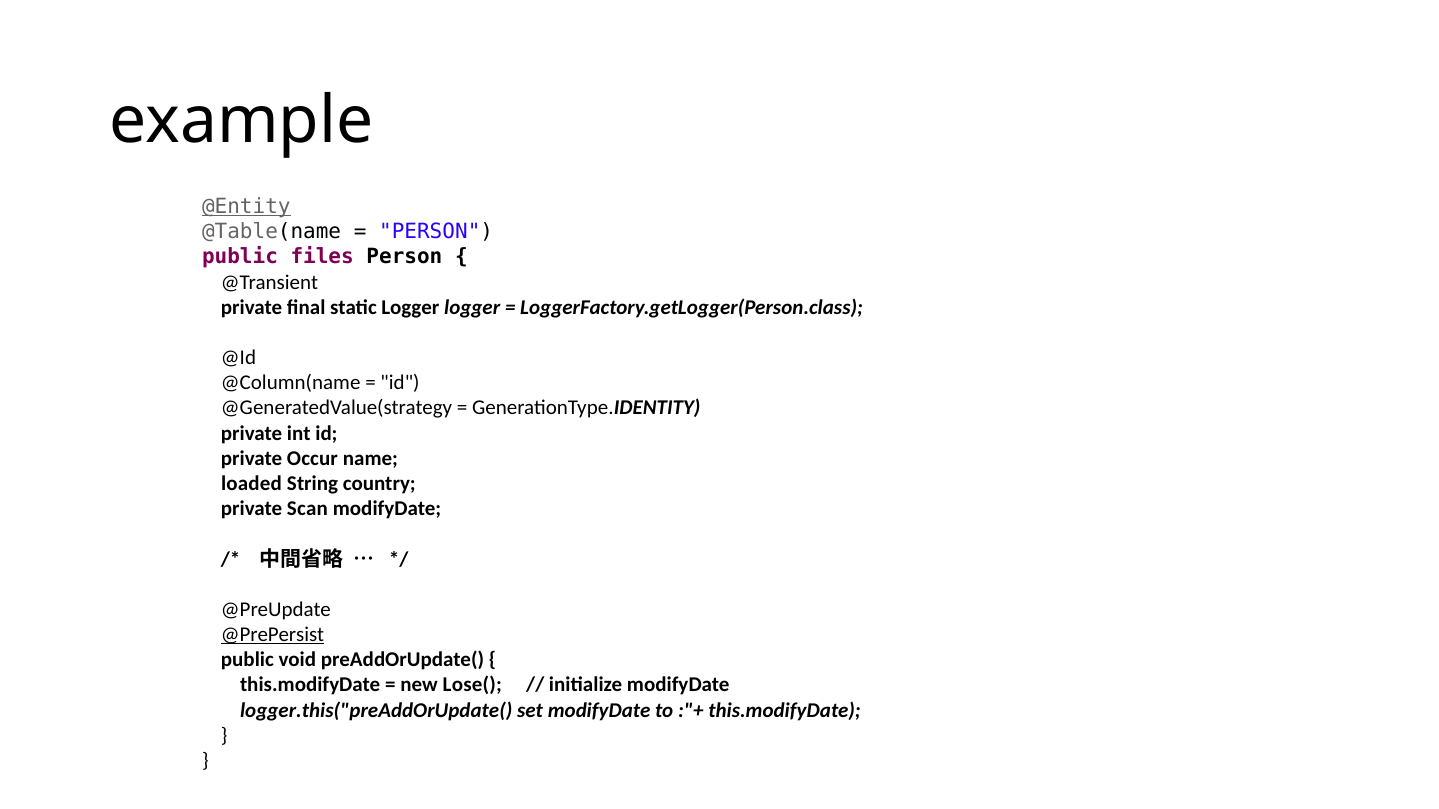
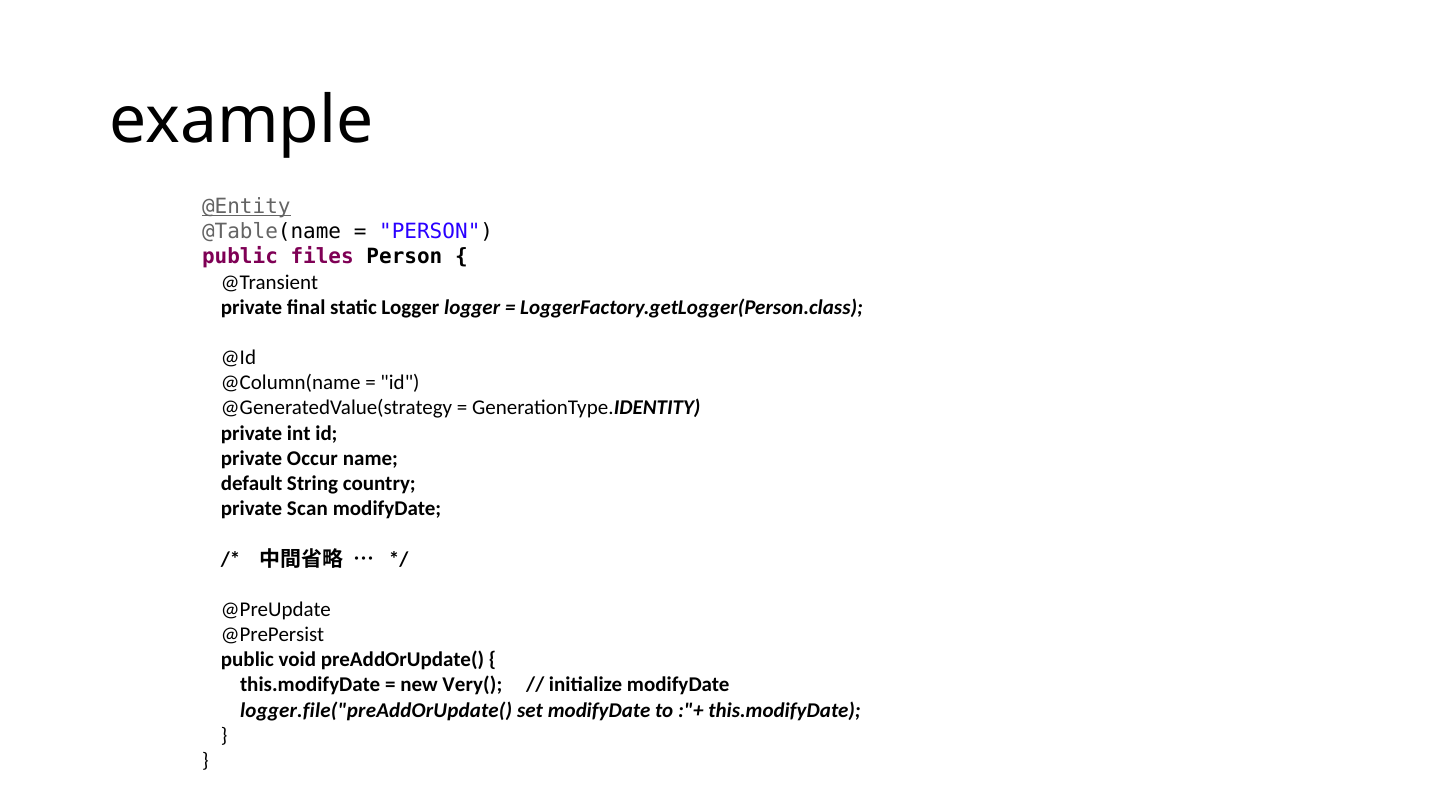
loaded: loaded -> default (252, 484)
@PrePersist underline: present -> none (273, 635)
Lose(: Lose( -> Very( (472, 685)
logger.this("preAddOrUpdate(: logger.this("preAddOrUpdate( -> logger.file("preAddOrUpdate( (376, 711)
